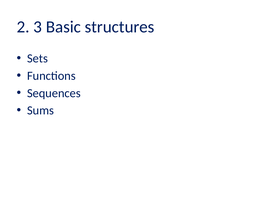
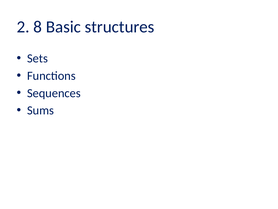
3: 3 -> 8 (38, 27)
